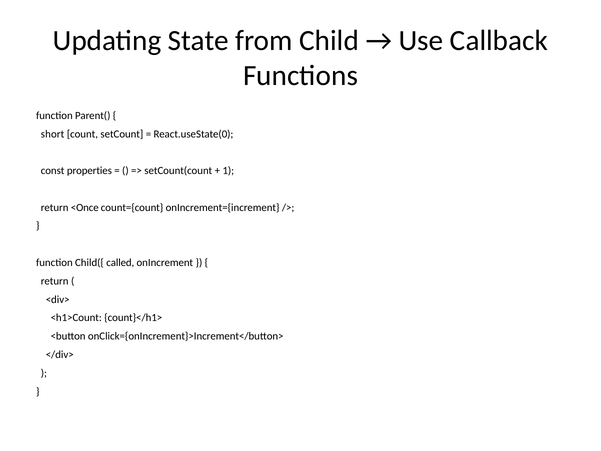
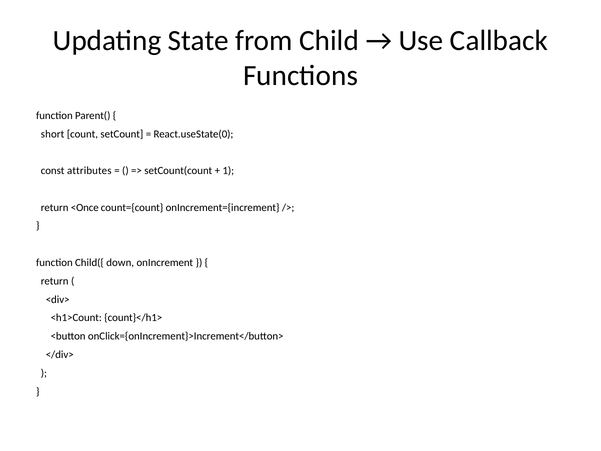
properties: properties -> attributes (89, 171)
called: called -> down (120, 263)
